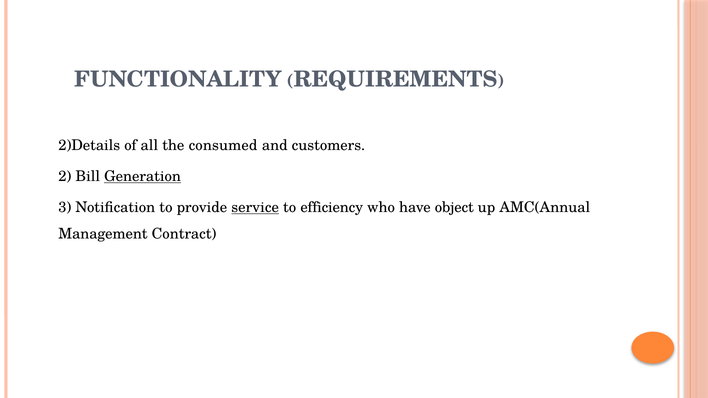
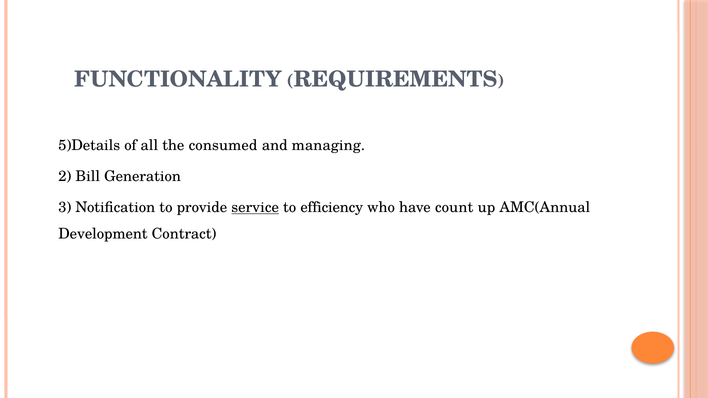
2)Details: 2)Details -> 5)Details (89, 145)
customers: customers -> managing (328, 145)
Generation underline: present -> none (143, 176)
object: object -> count (454, 207)
Management: Management -> Development (103, 234)
